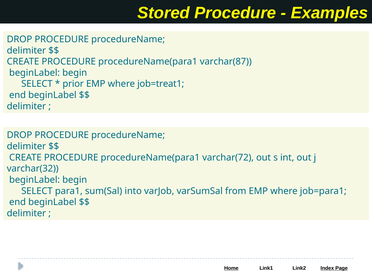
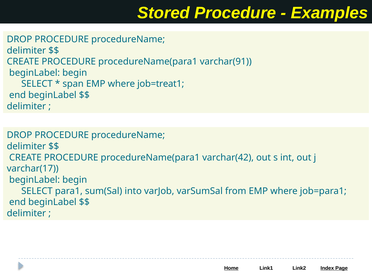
varchar(87: varchar(87 -> varchar(91 (226, 62)
prior: prior -> span (73, 84)
varchar(72: varchar(72 -> varchar(42 (228, 157)
varchar(32: varchar(32 -> varchar(17 (33, 169)
